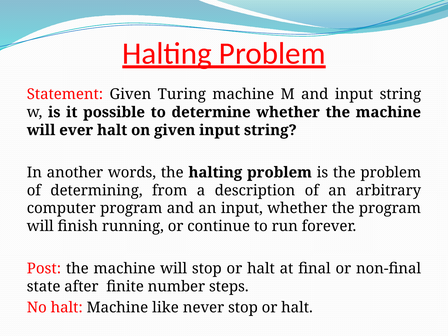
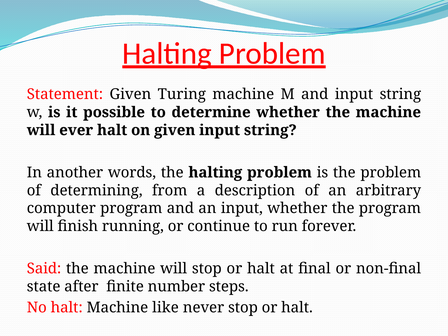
Post: Post -> Said (44, 269)
